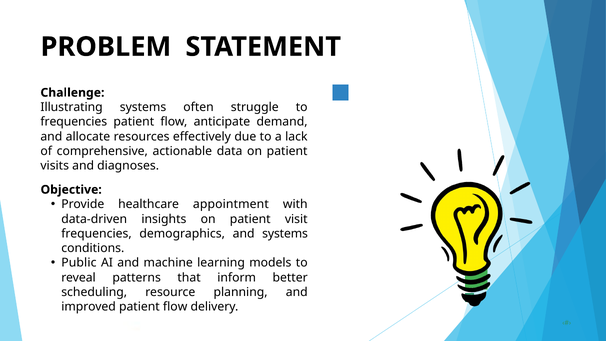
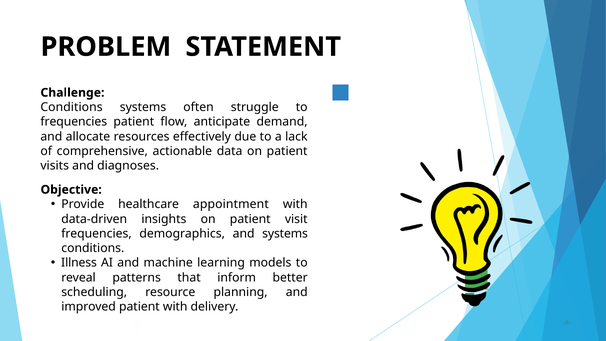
Illustrating: Illustrating -> Conditions (72, 107)
Public: Public -> Illness (79, 263)
improved patient flow: flow -> with (175, 307)
